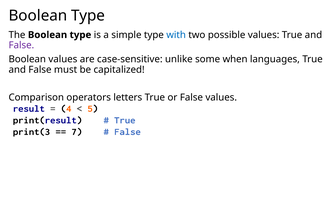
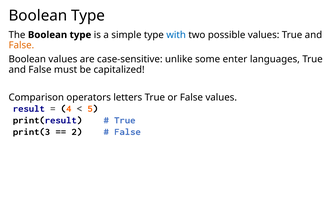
False colour: purple -> orange (21, 45)
when: when -> enter (235, 59)
7: 7 -> 2 (77, 132)
